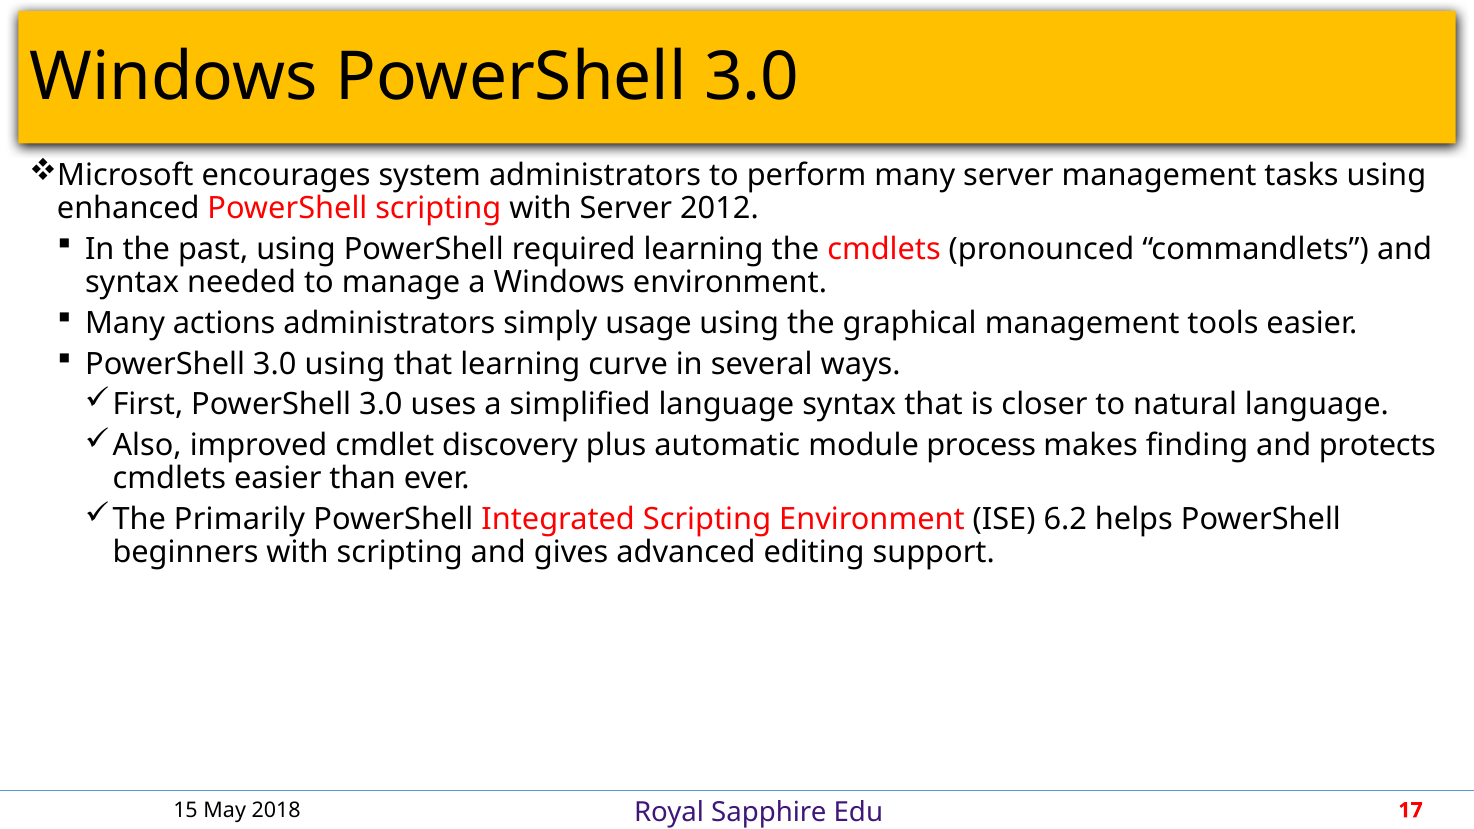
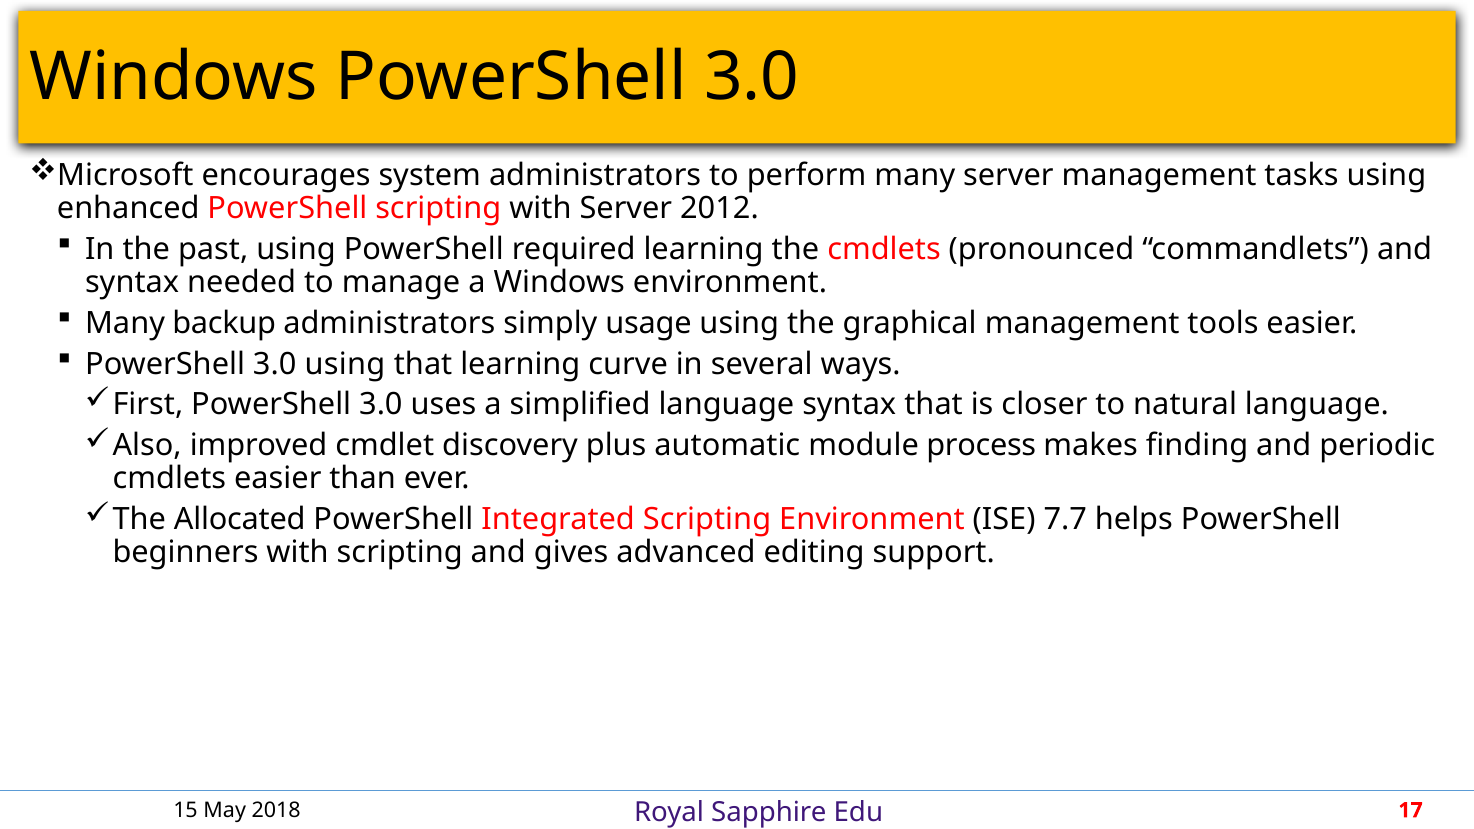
actions: actions -> backup (224, 323)
protects: protects -> periodic (1377, 446)
Primarily: Primarily -> Allocated (240, 520)
6.2: 6.2 -> 7.7 (1065, 520)
